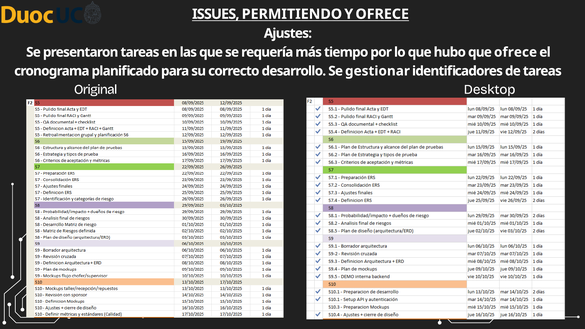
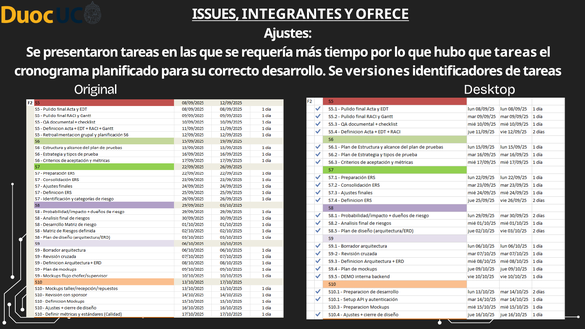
PERMITIENDO: PERMITIENDO -> INTEGRANTES (292, 14)
que ofrece: ofrece -> tareas (516, 52)
gestionar: gestionar -> versiones (377, 71)
